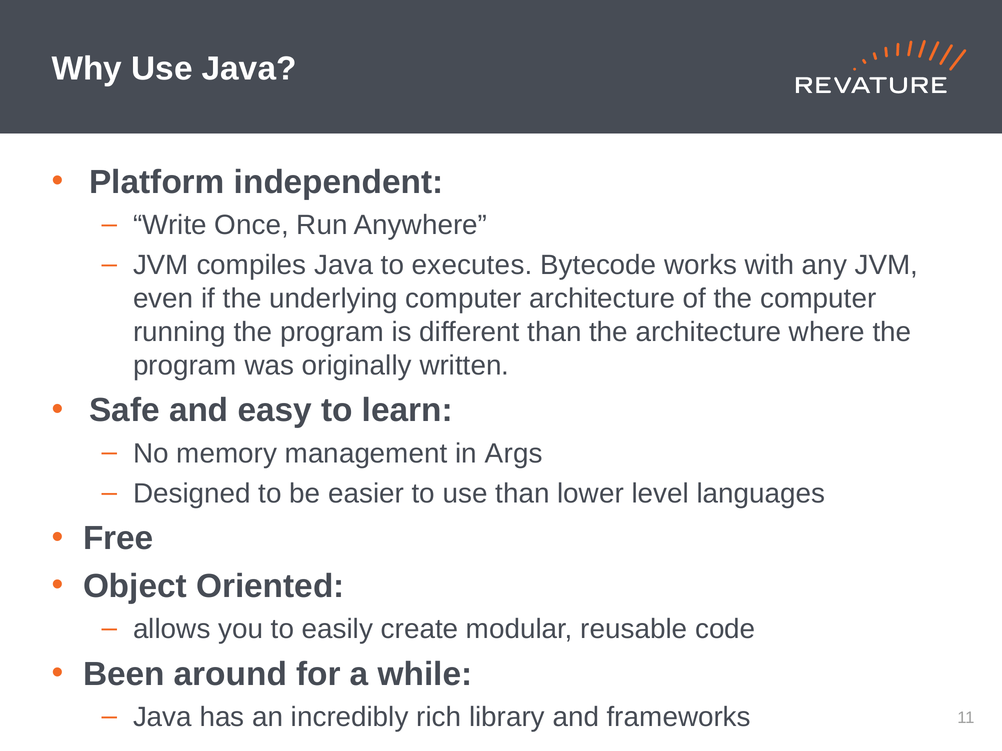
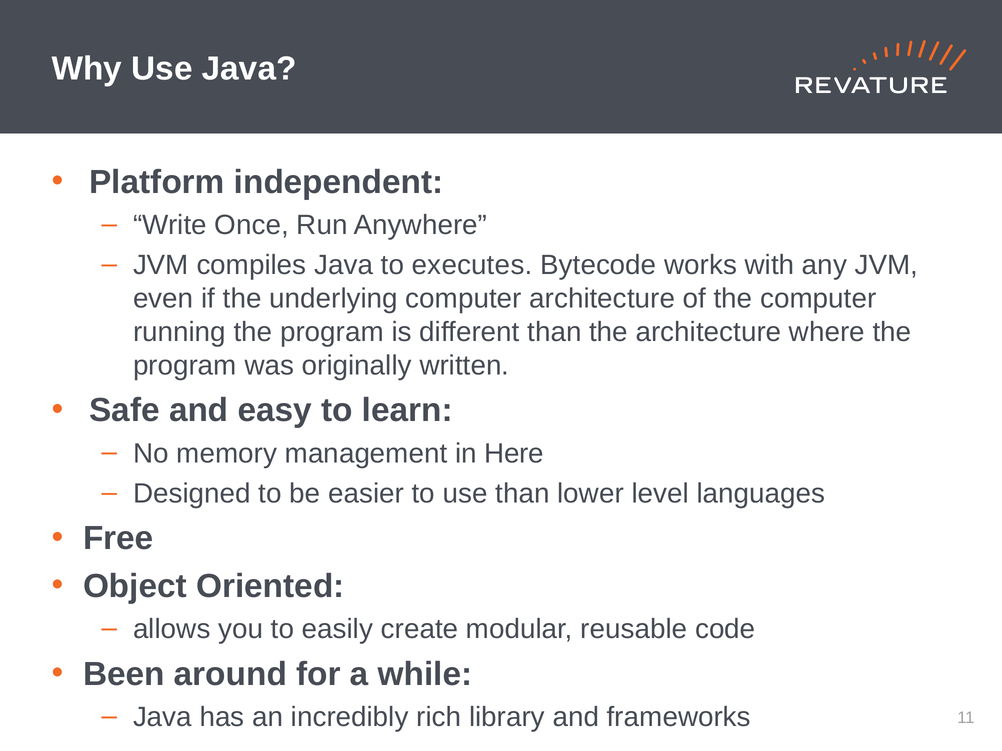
Args: Args -> Here (514, 454)
